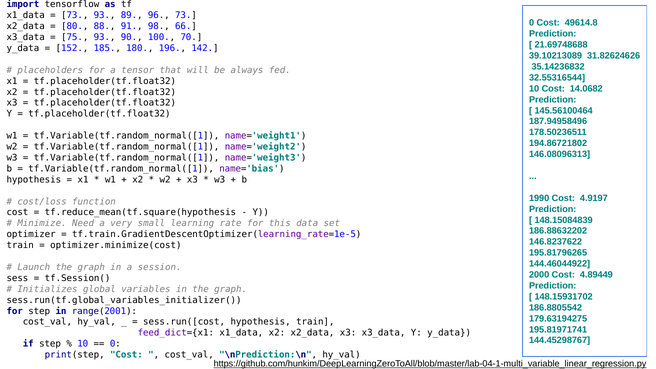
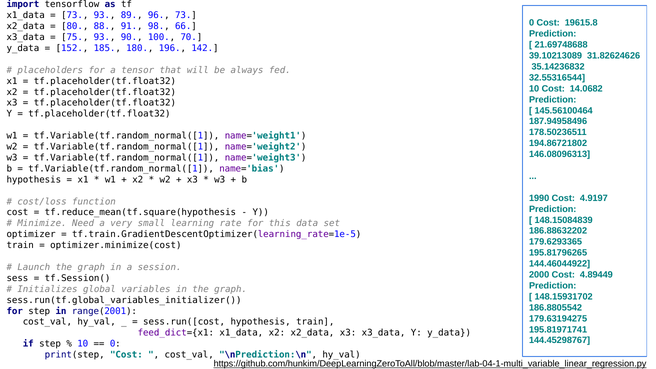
49614.8: 49614.8 -> 19615.8 (581, 23)
146.8237622: 146.8237622 -> 179.6293365 (556, 242)
